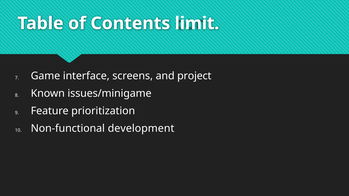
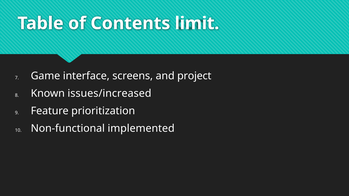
issues/minigame: issues/minigame -> issues/increased (109, 93)
development: development -> implemented (141, 128)
